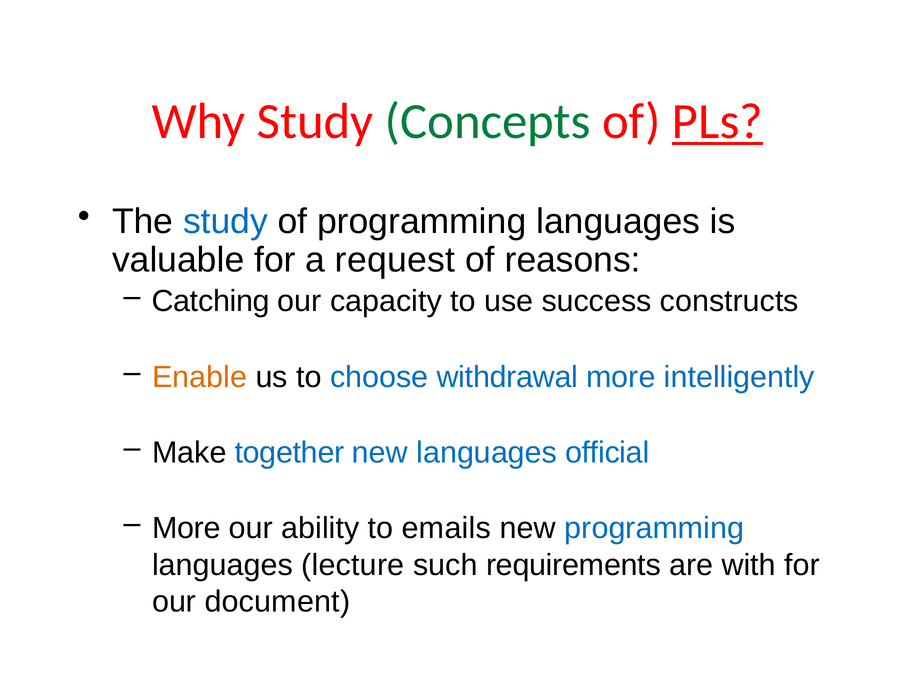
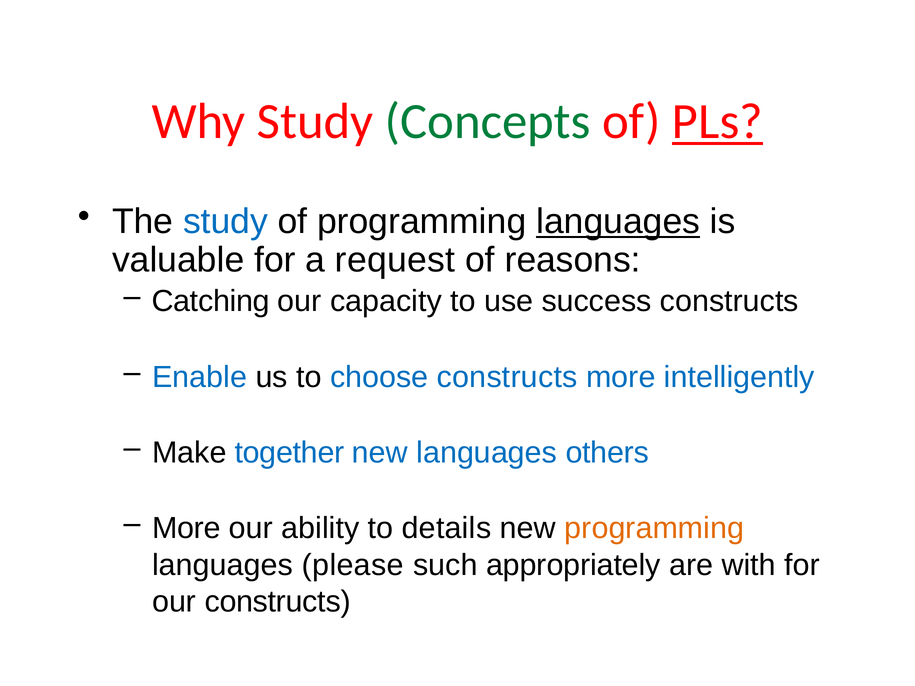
languages underline: none -> present (618, 222)
Enable colour: orange -> blue (200, 377)
choose withdrawal: withdrawal -> constructs (507, 377)
official: official -> others (607, 453)
emails: emails -> details (446, 529)
programming colour: blue -> orange (654, 529)
lecture: lecture -> please (353, 565)
requirements: requirements -> appropriately (573, 565)
our document: document -> constructs (278, 602)
